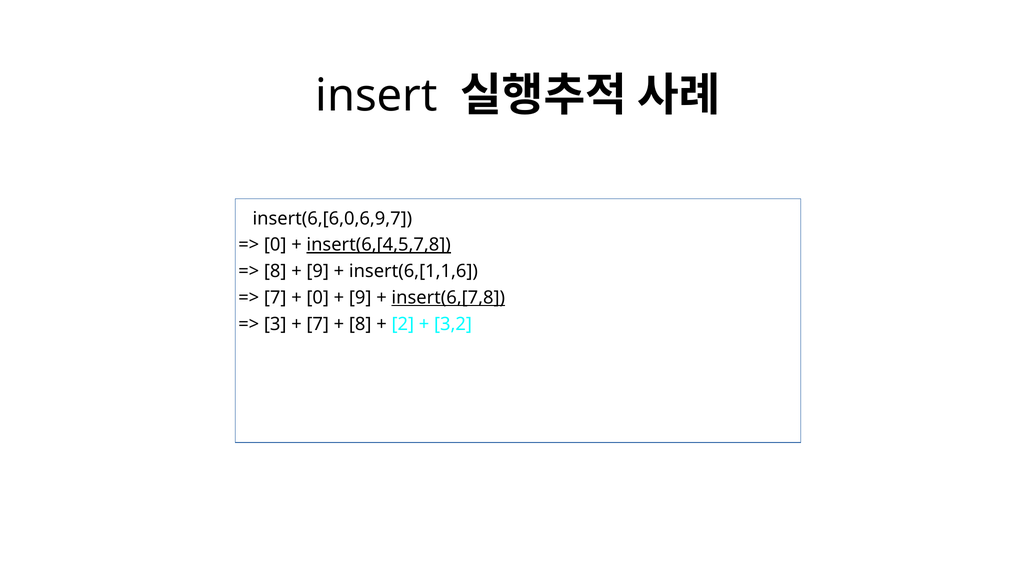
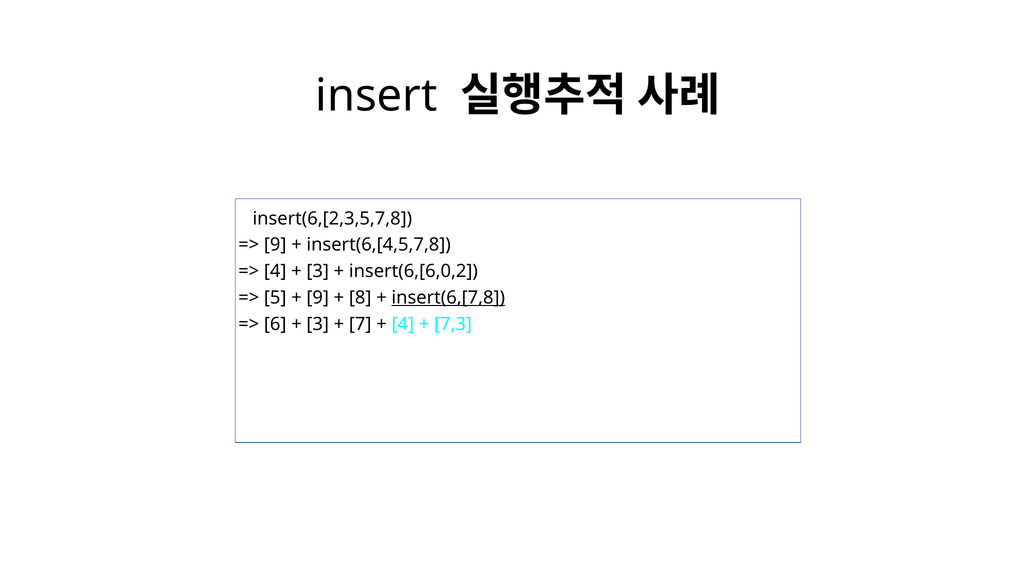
insert(6,[6,0,6,9,7: insert(6,[6,0,6,9,7 -> insert(6,[2,3,5,7,8 (332, 218)
0: 0 -> 9 (275, 245)
insert(6,[4,5,7,8 underline: present -> none (379, 245)
8: 8 -> 4 (275, 271)
9: 9 -> 3 (318, 271)
insert(6,[1,1,6: insert(6,[1,1,6 -> insert(6,[6,0,2 (413, 271)
7: 7 -> 5 (275, 298)
0: 0 -> 9 (318, 298)
9: 9 -> 8 (360, 298)
3: 3 -> 6 (275, 324)
7: 7 -> 3 (318, 324)
8: 8 -> 7 (360, 324)
2: 2 -> 4 (403, 324)
3,2: 3,2 -> 7,3 (453, 324)
